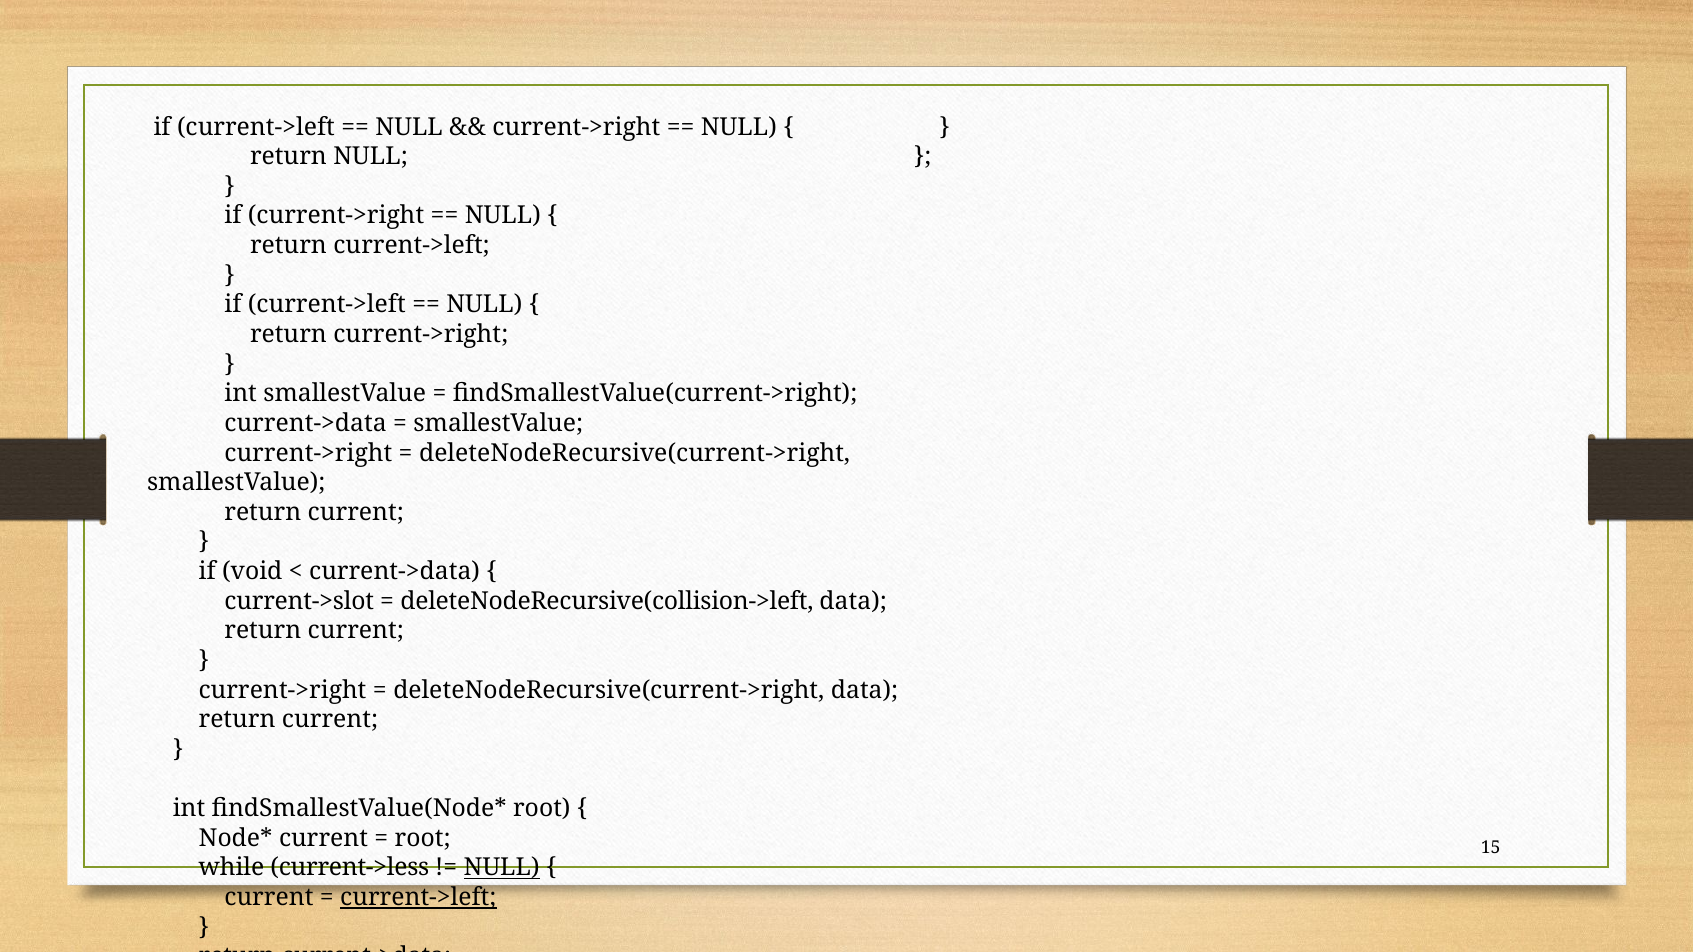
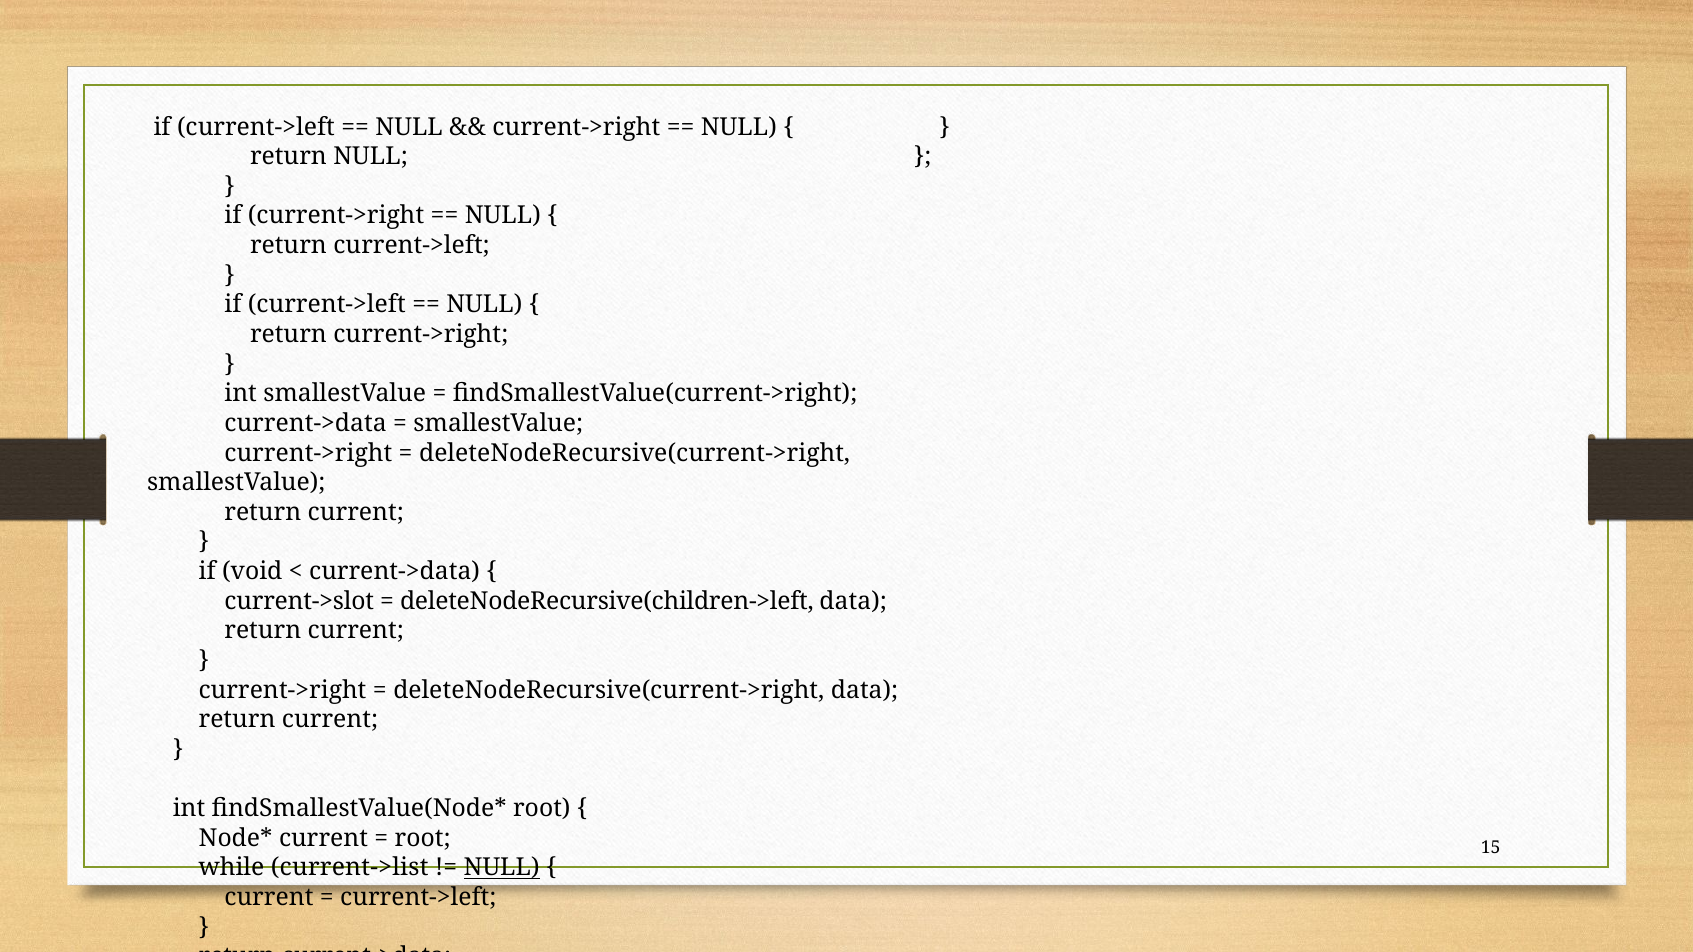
deleteNodeRecursive(collision->left: deleteNodeRecursive(collision->left -> deleteNodeRecursive(children->left (607, 601)
current->less: current->less -> current->list (350, 868)
current->left underline: present -> none (418, 898)
